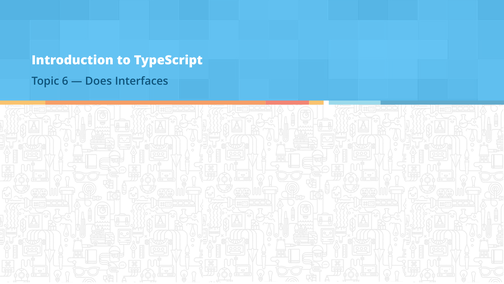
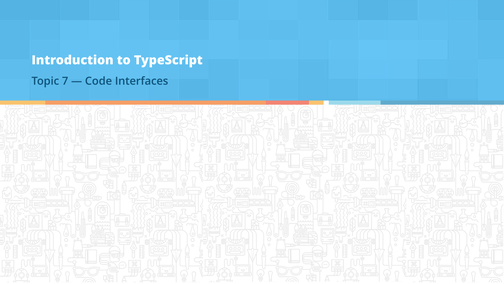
6: 6 -> 7 (65, 81)
Does: Does -> Code (98, 81)
